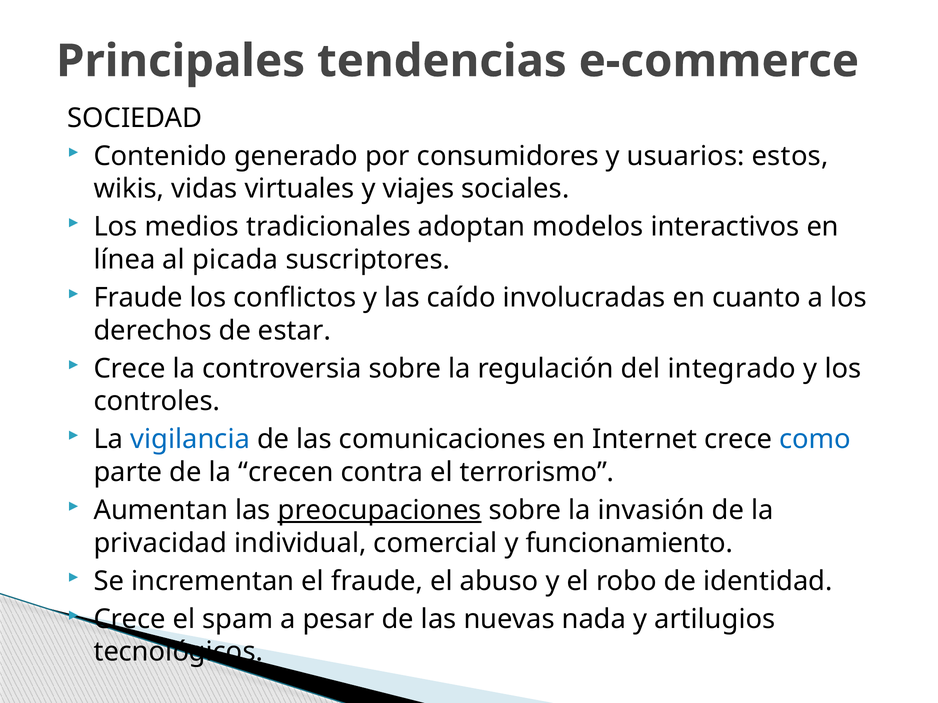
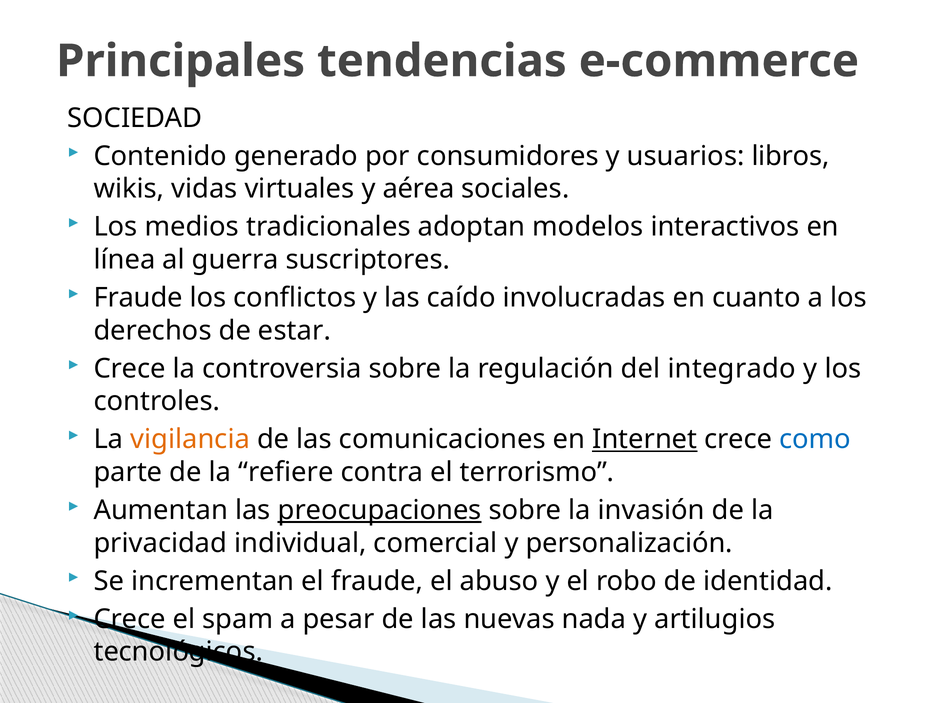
estos: estos -> libros (790, 156)
viajes: viajes -> aérea (419, 189)
picada: picada -> guerra (235, 260)
vigilancia colour: blue -> orange (190, 440)
Internet underline: none -> present (645, 440)
crecen: crecen -> refiere (286, 473)
funcionamiento: funcionamiento -> personalización (629, 543)
